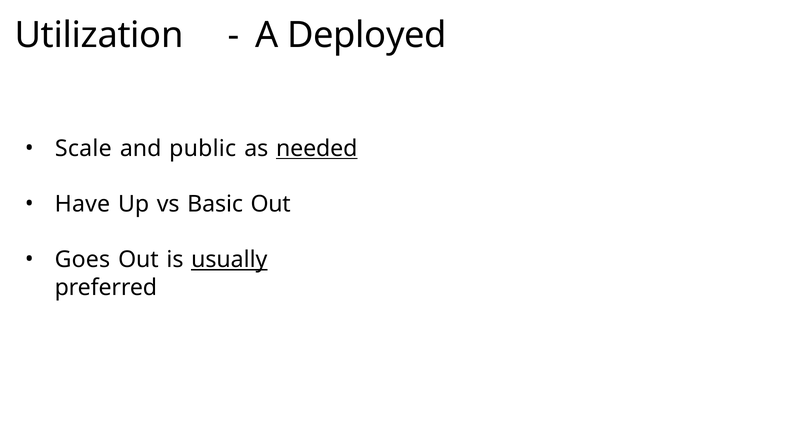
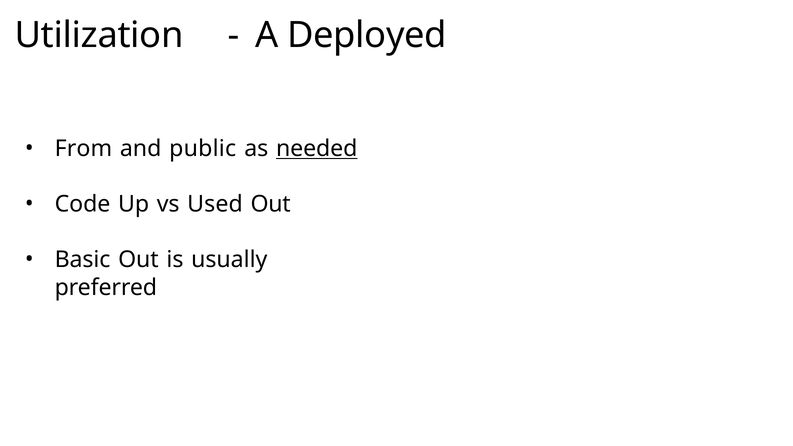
Scale: Scale -> From (83, 149)
Have: Have -> Code (83, 204)
Basic: Basic -> Used (215, 204)
Goes: Goes -> Basic (83, 260)
usually underline: present -> none (229, 260)
